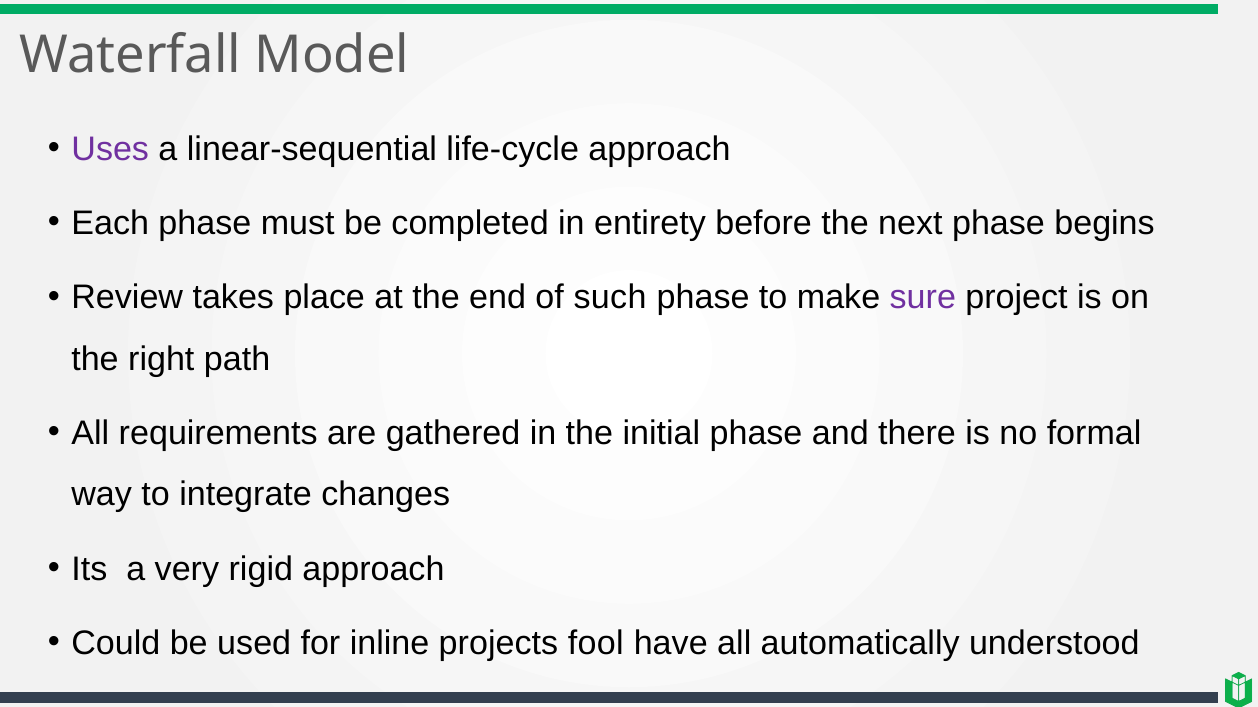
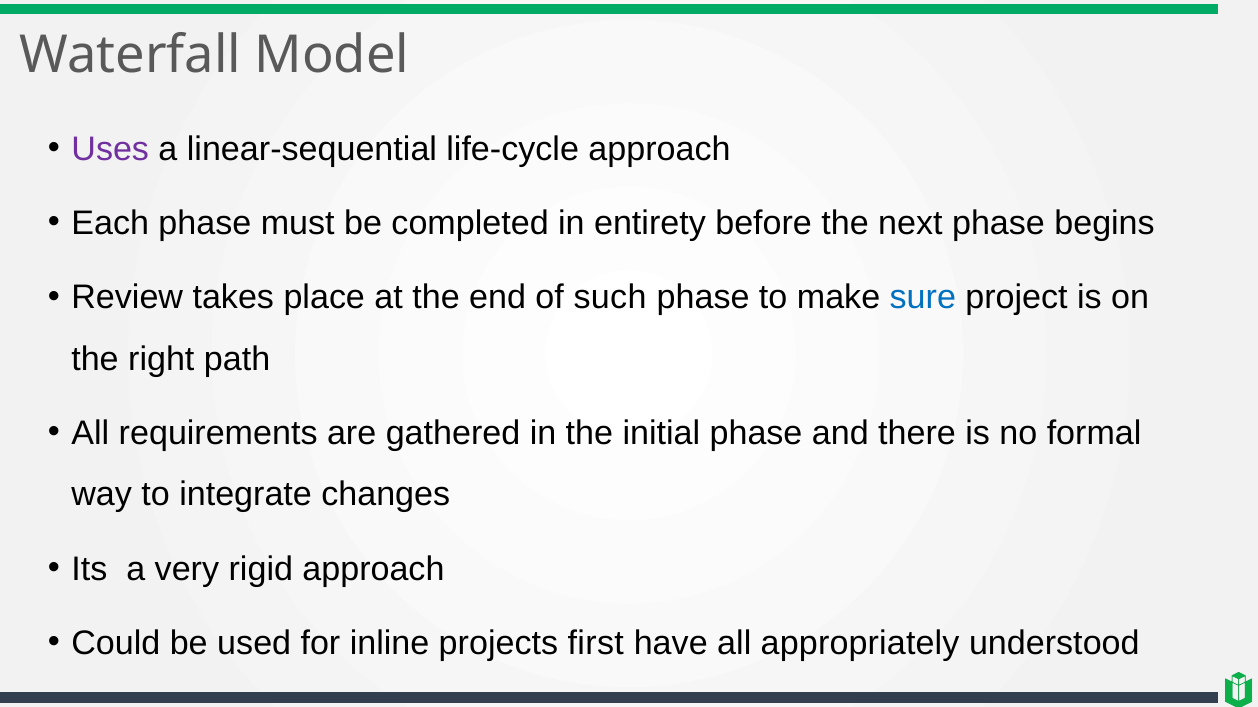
sure colour: purple -> blue (923, 298)
fool: fool -> first (596, 644)
automatically: automatically -> appropriately (860, 644)
